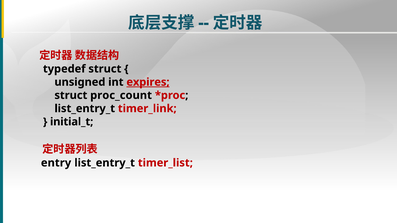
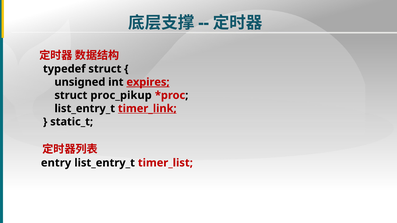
proc_count: proc_count -> proc_pikup (121, 95)
timer_link underline: none -> present (147, 109)
initial_t: initial_t -> static_t (72, 122)
